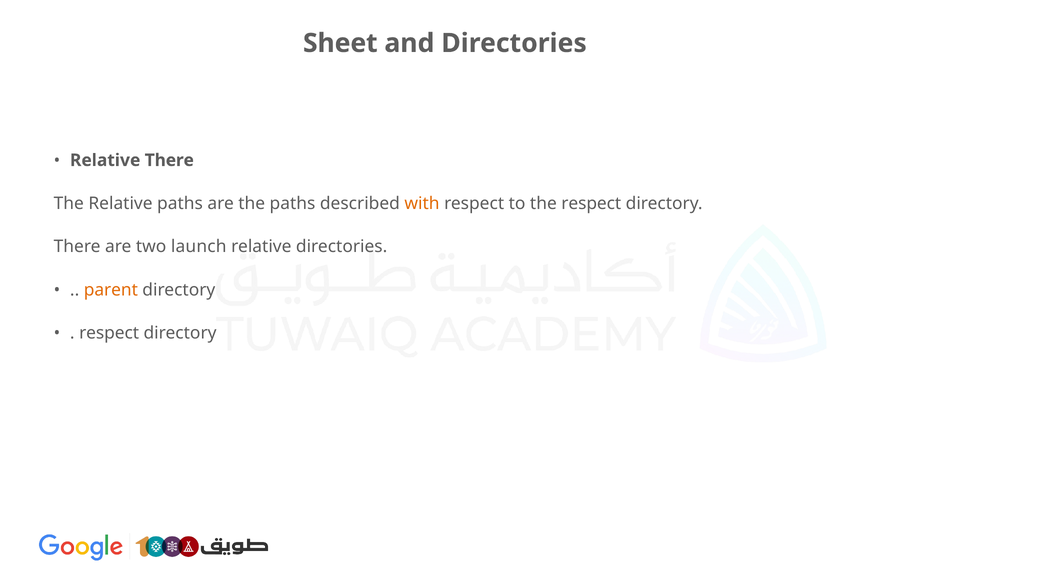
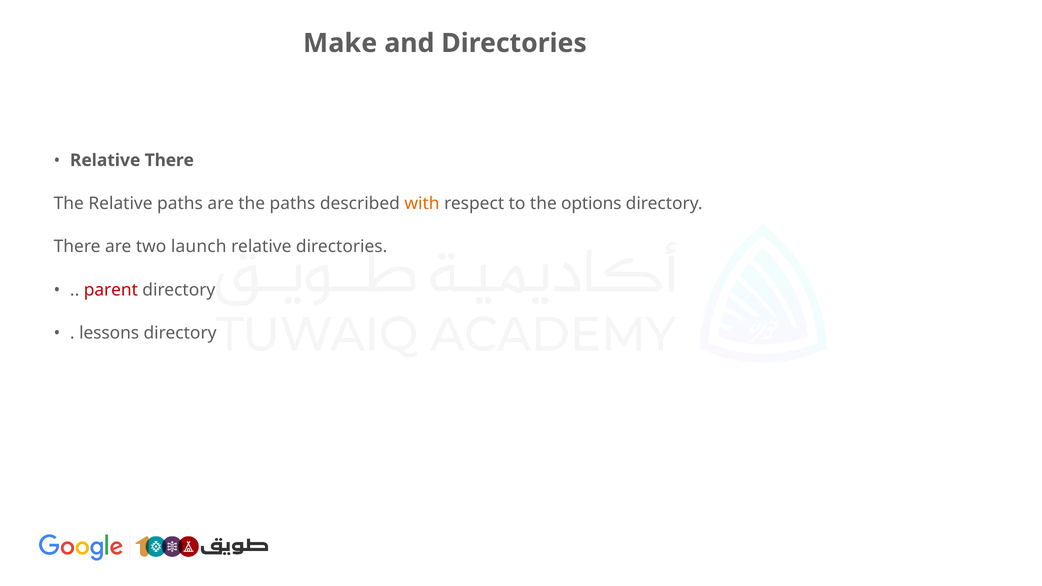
Sheet: Sheet -> Make (340, 43)
the respect: respect -> options (591, 204)
parent colour: orange -> red (111, 290)
respect: respect -> lessons (109, 333)
